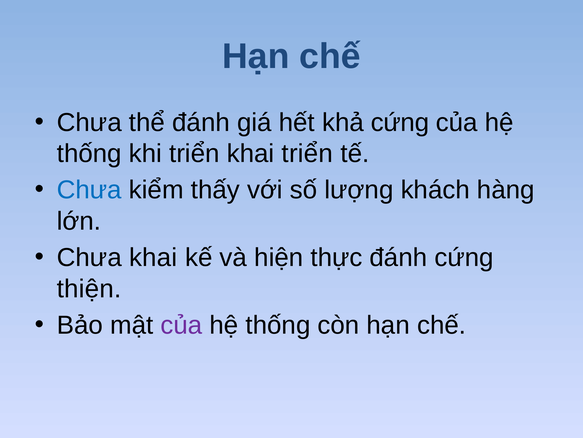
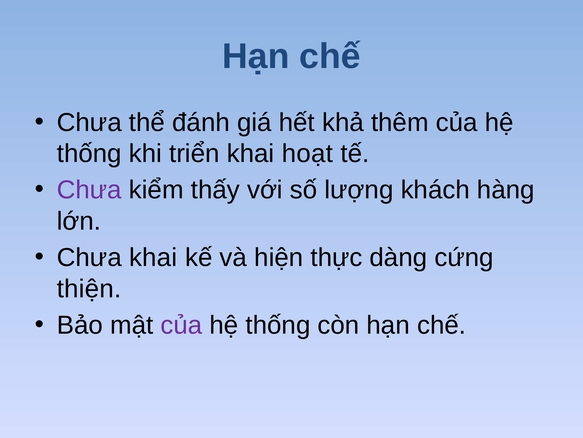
khả cứng: cứng -> thêm (400, 122)
khai triển: triển -> hoạt (307, 153)
Chưa colour: blue -> purple (89, 190)
thực đánh: đánh -> dàng (398, 257)
